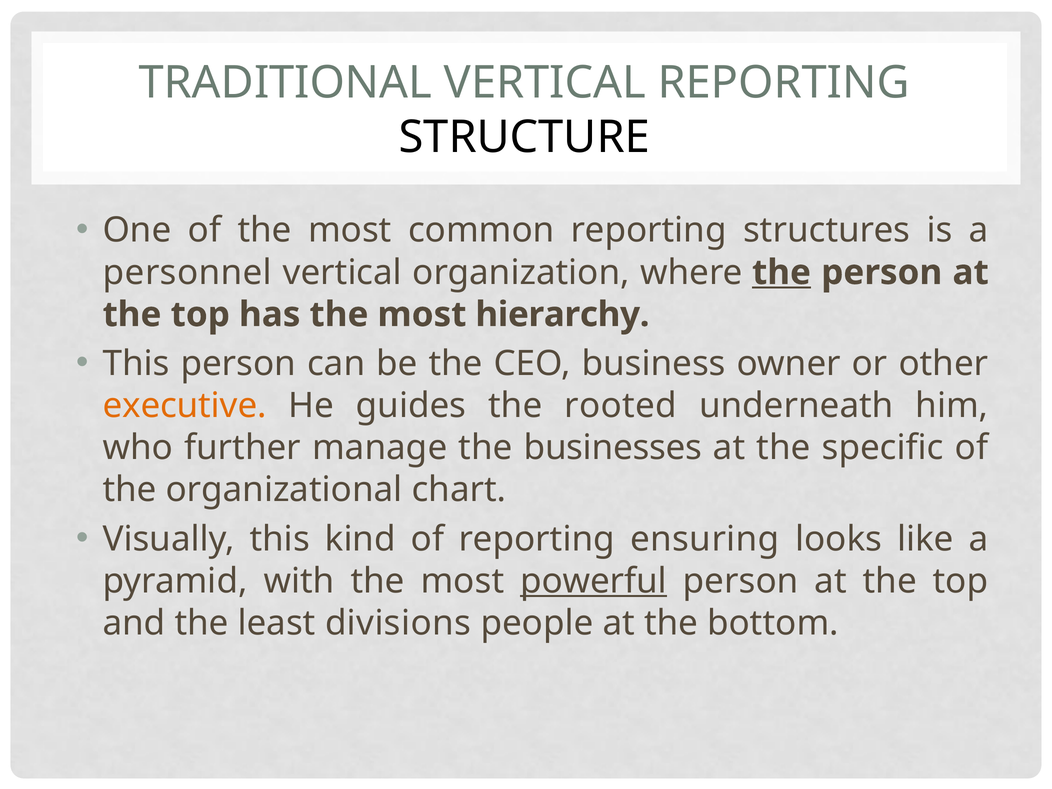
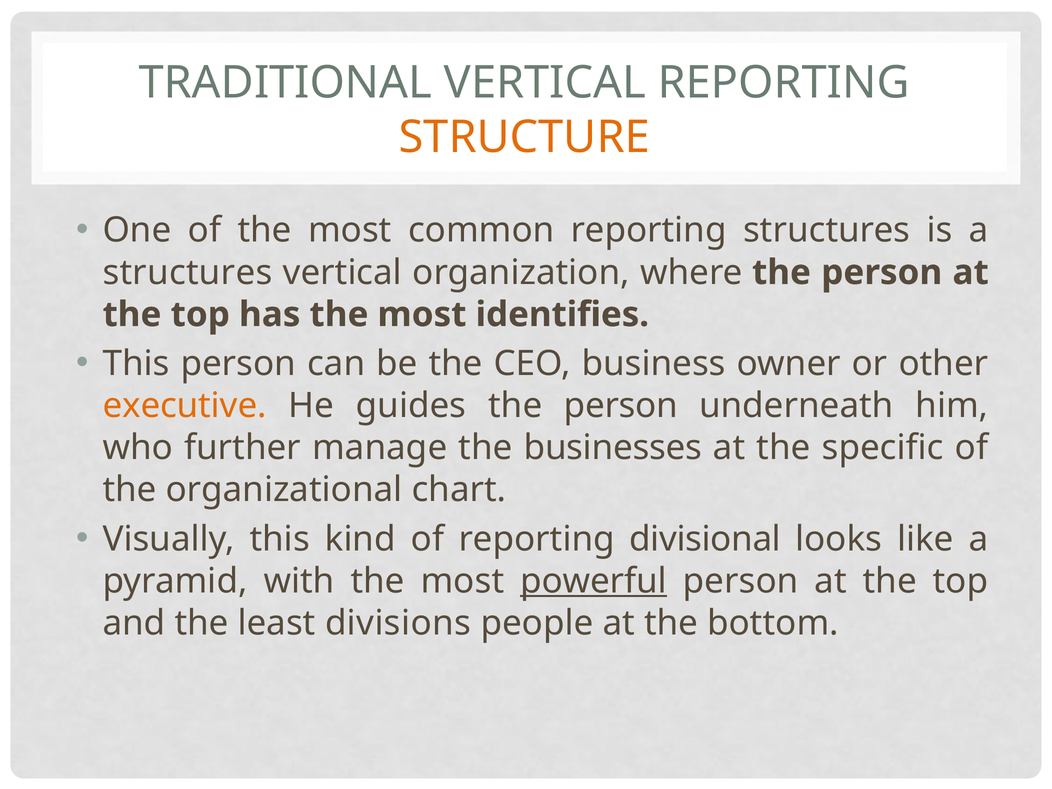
STRUCTURE colour: black -> orange (524, 137)
personnel: personnel -> structures (187, 272)
the underline: present -> none (781, 272)
hierarchy: hierarchy -> identifies (562, 315)
guides the rooted: rooted -> person (621, 406)
ensuring: ensuring -> divisional (705, 539)
